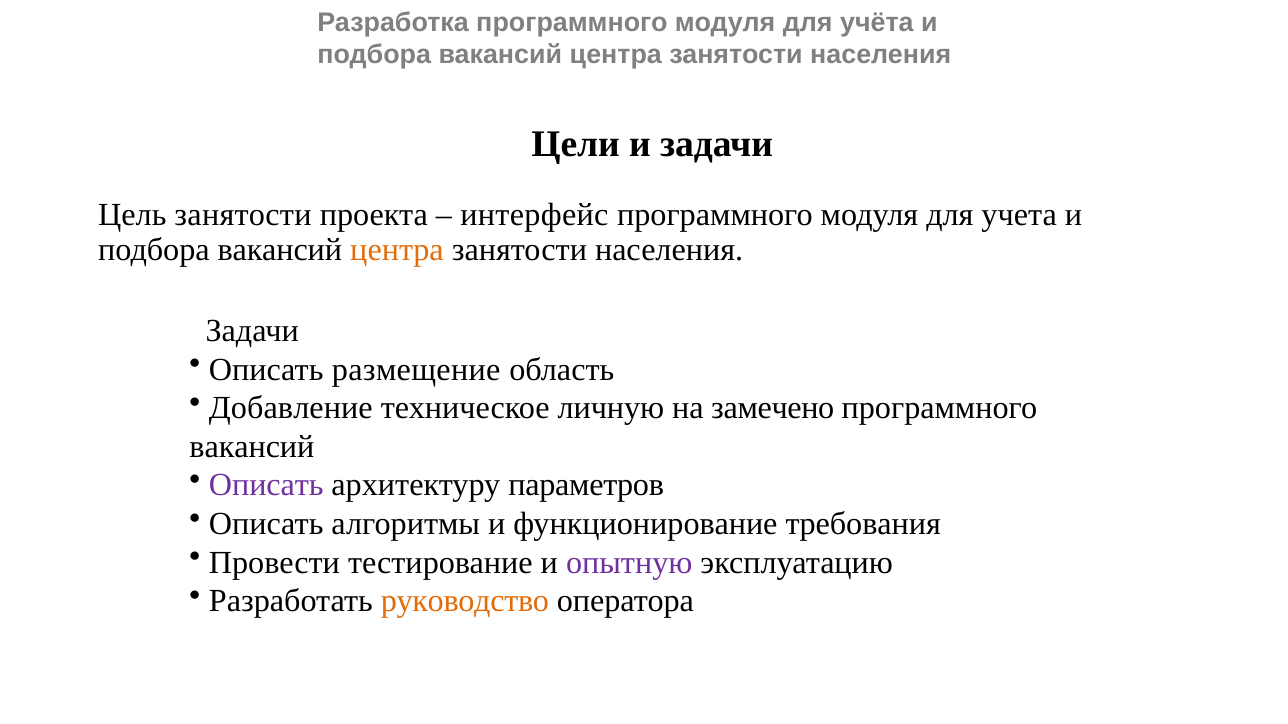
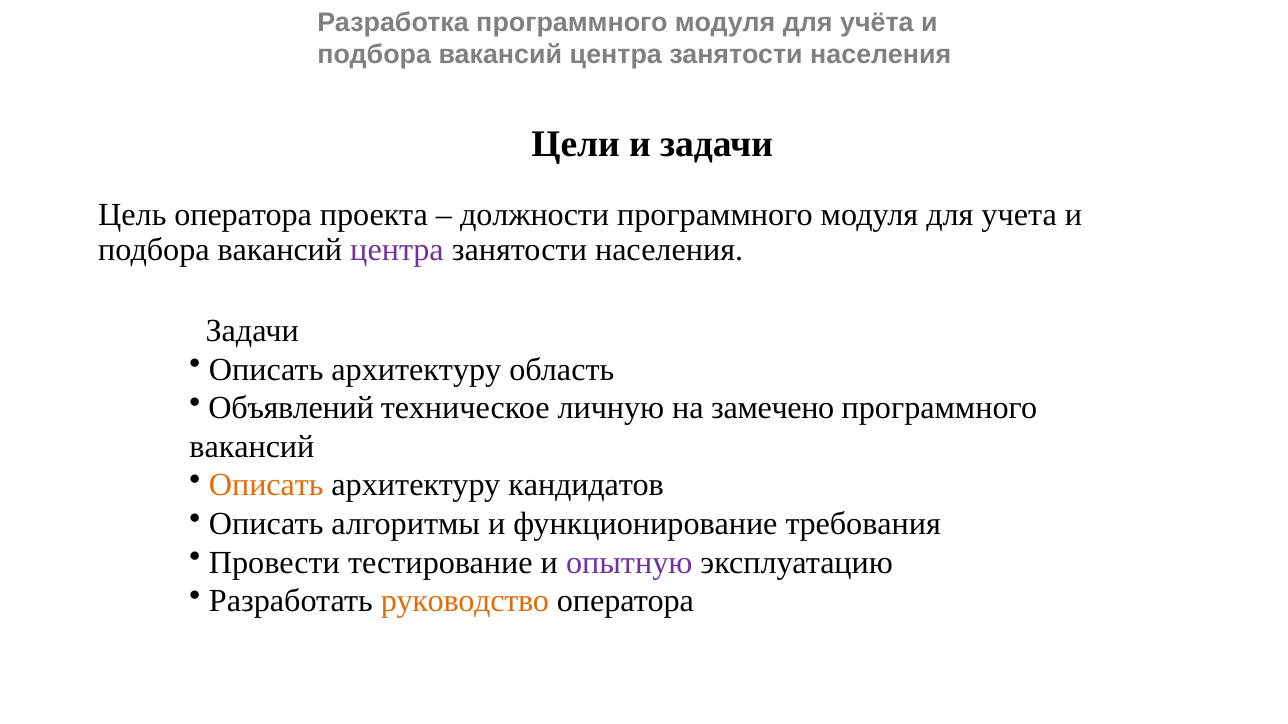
Цель занятости: занятости -> оператора (243, 215)
интерфейс: интерфейс -> должности (535, 215)
центра colour: orange -> purple (397, 250)
размещение: размещение -> архитектуру (416, 370)
Добавление: Добавление -> Объявлений (291, 408)
Описать colour: purple -> orange (266, 486)
параметров: параметров -> кандидатов (586, 486)
